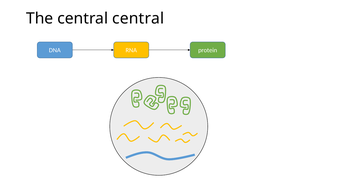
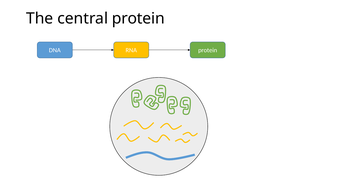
central central: central -> protein (138, 18)
